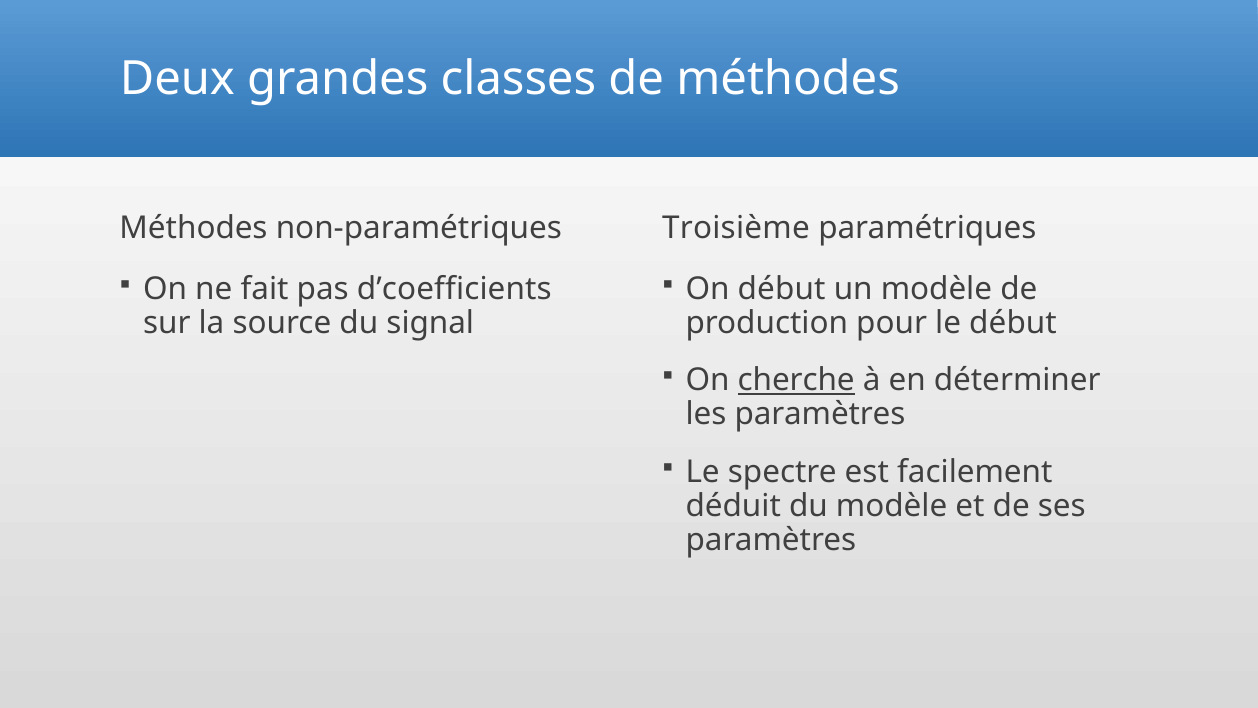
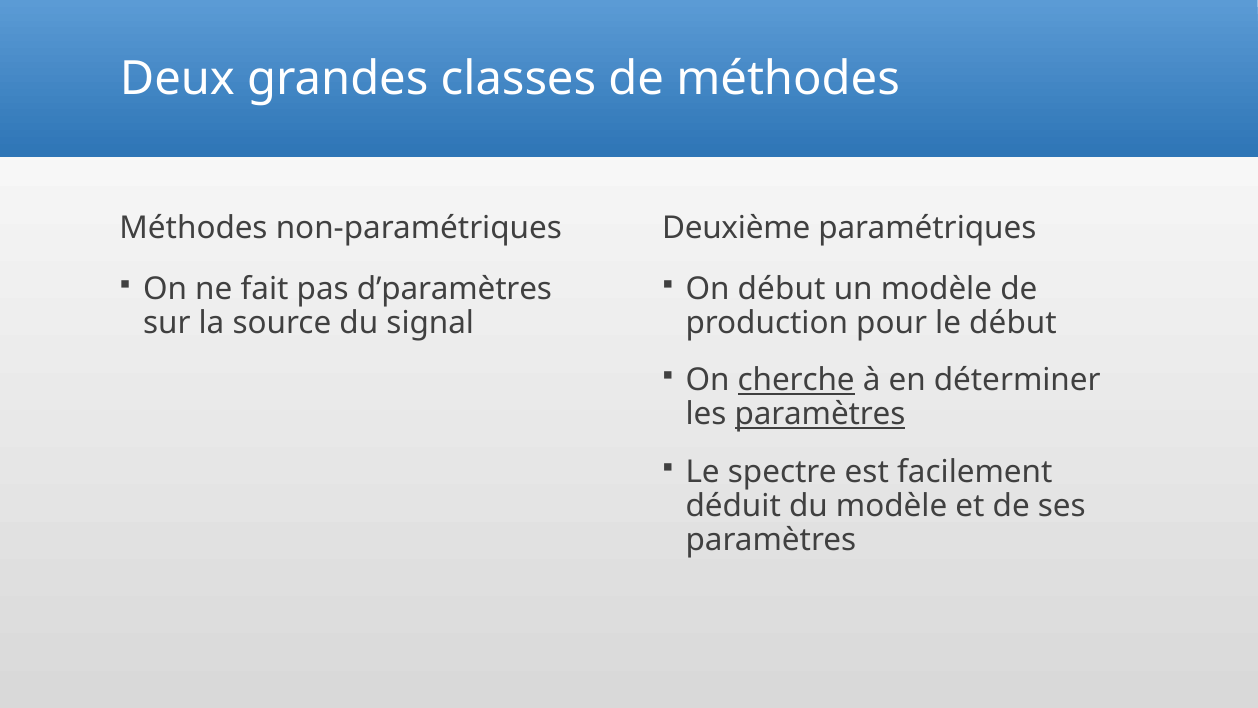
Troisième: Troisième -> Deuxième (736, 228)
d’coefficients: d’coefficients -> d’paramètres (454, 289)
paramètres underline: none -> present (820, 414)
